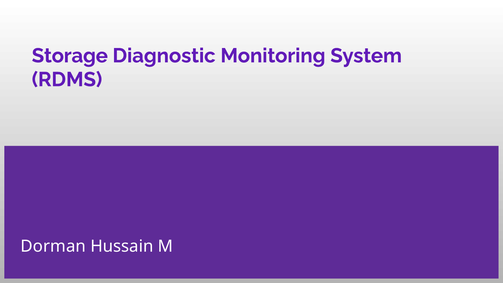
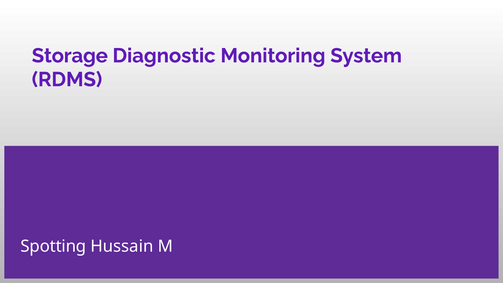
Dorman: Dorman -> Spotting (53, 246)
